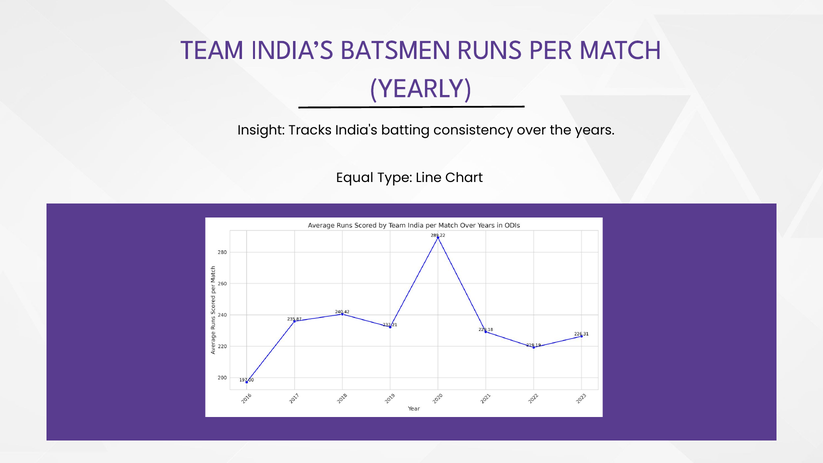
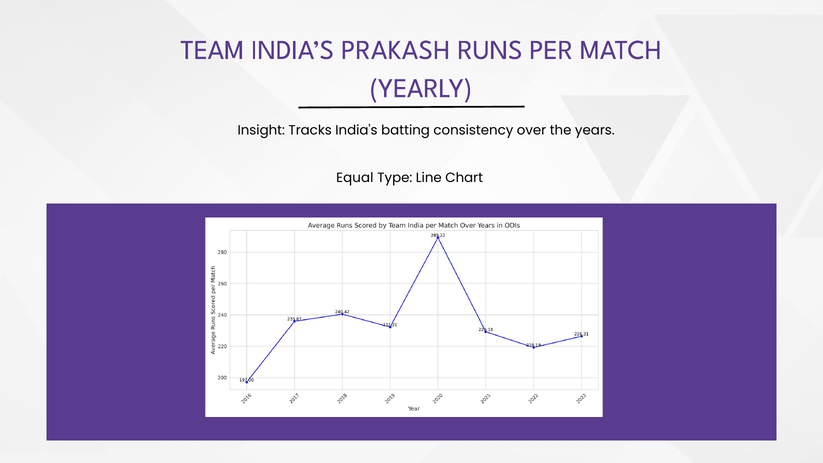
BATSMEN: BATSMEN -> PRAKASH (396, 50)
